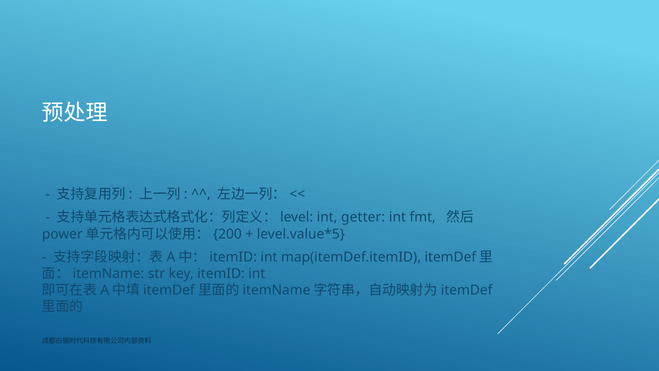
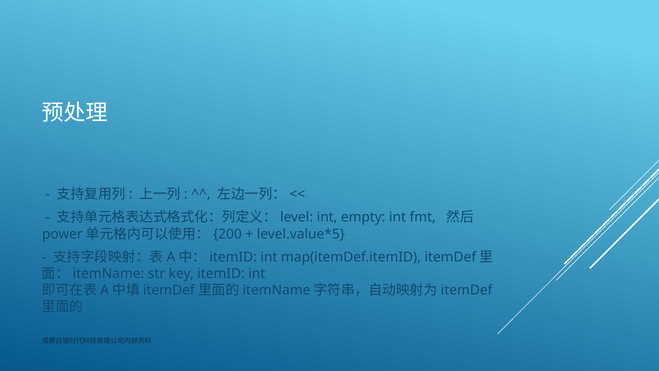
getter: getter -> empty (363, 217)
